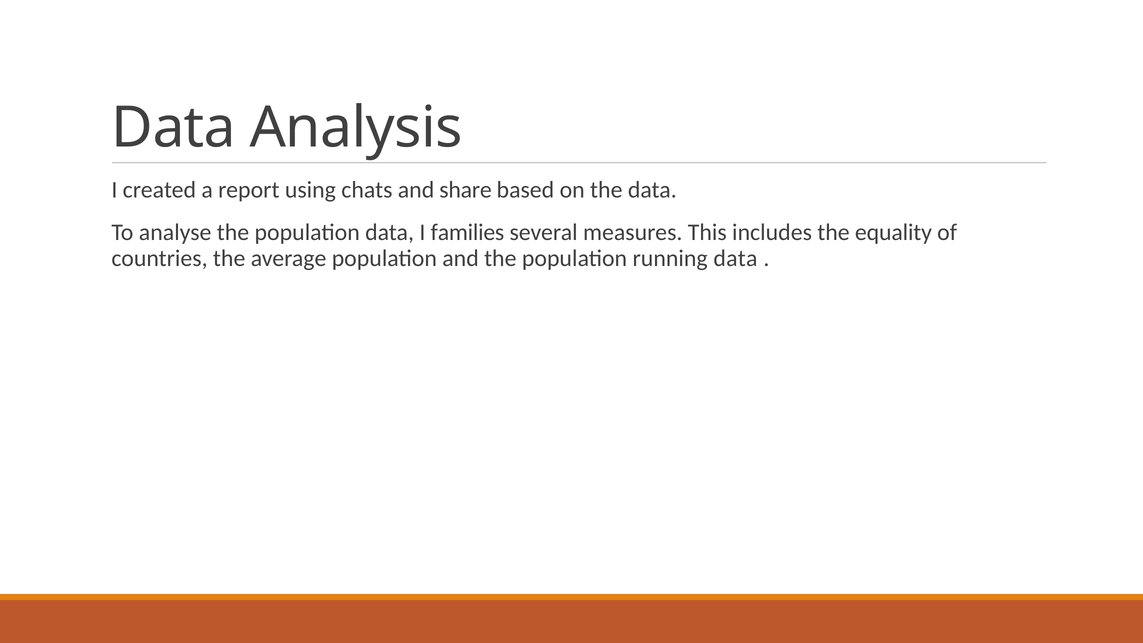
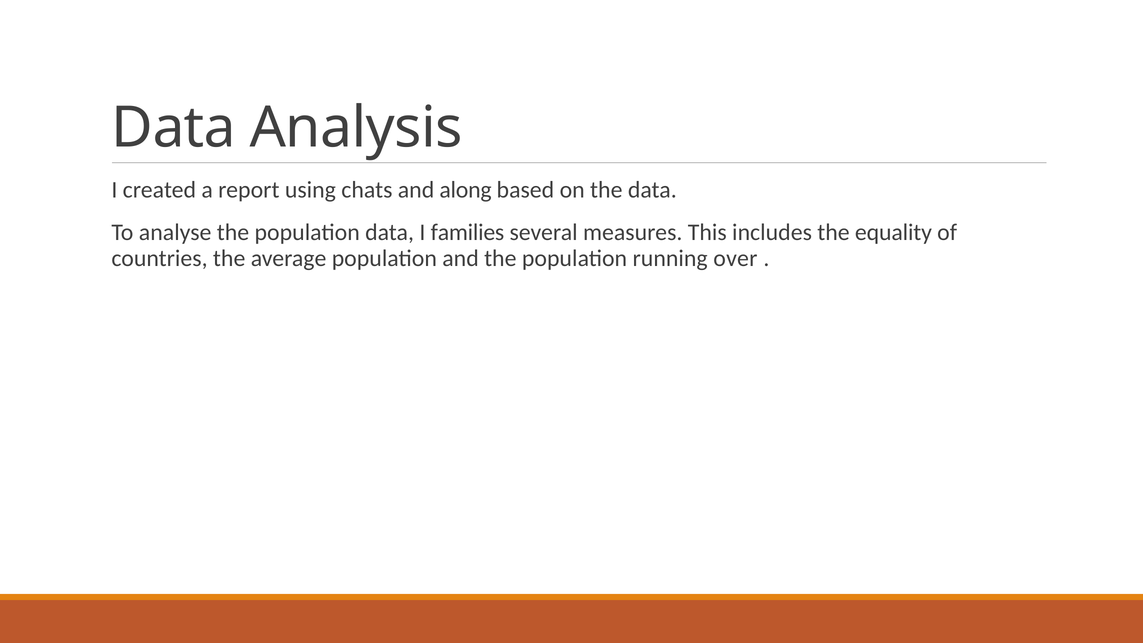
share: share -> along (466, 190)
running data: data -> over (735, 258)
